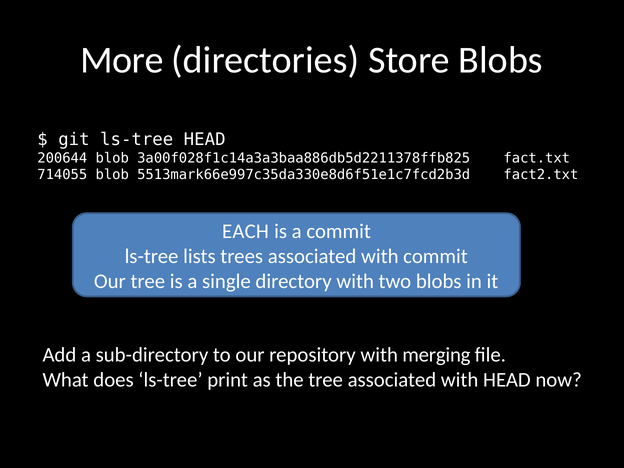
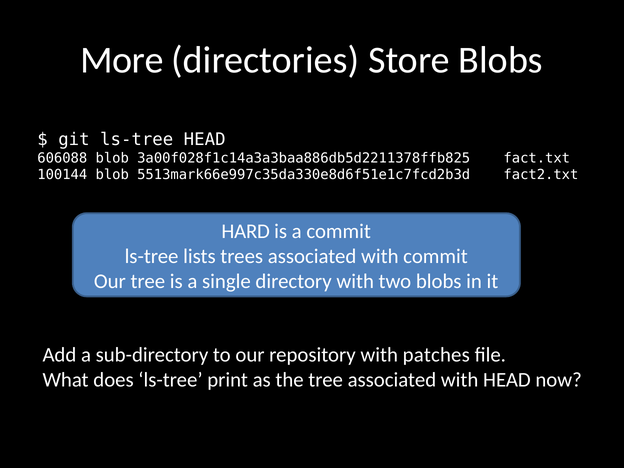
200644: 200644 -> 606088 (62, 158)
714055: 714055 -> 100144 (62, 175)
EACH: EACH -> HARD (246, 231)
merging: merging -> patches (436, 355)
